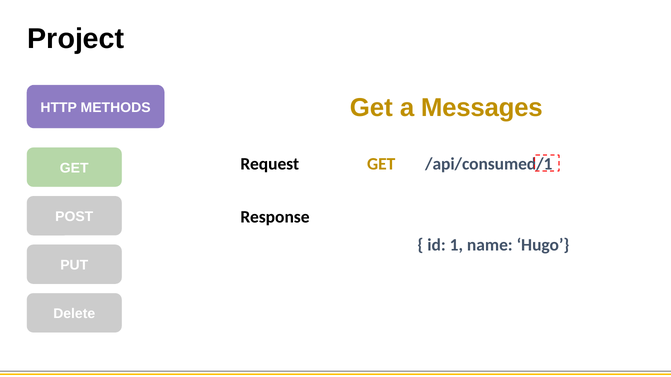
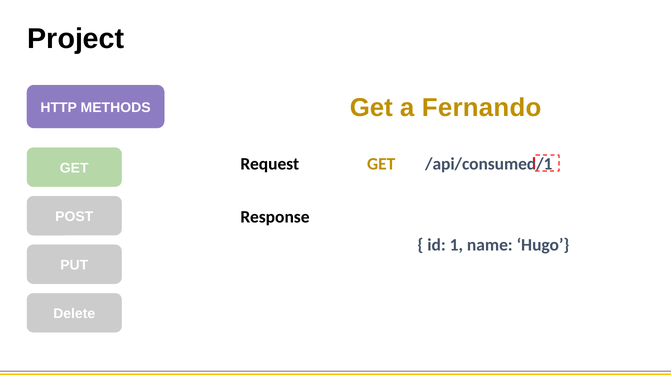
Messages: Messages -> Fernando (482, 108)
